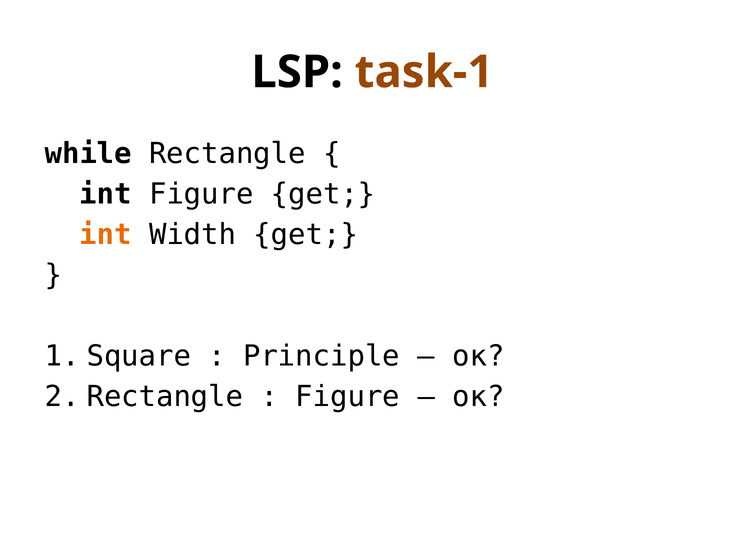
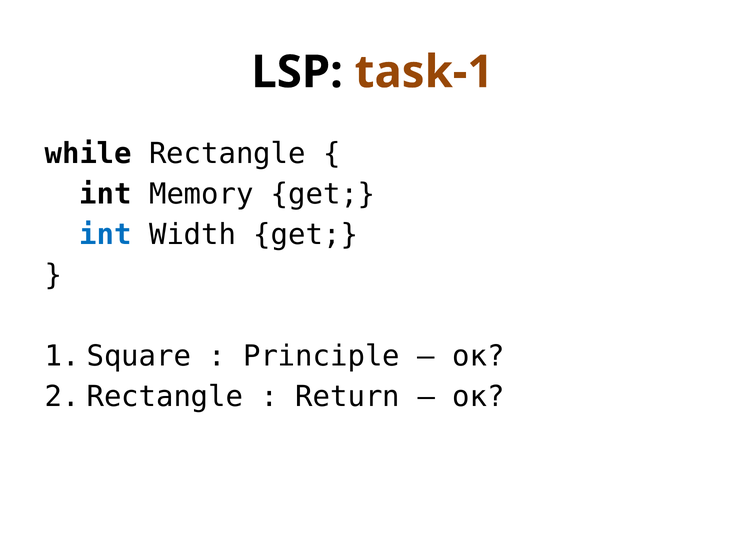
int Figure: Figure -> Memory (201, 194)
int colour: orange -> blue (106, 234)
Figure: Figure -> Return (348, 396)
